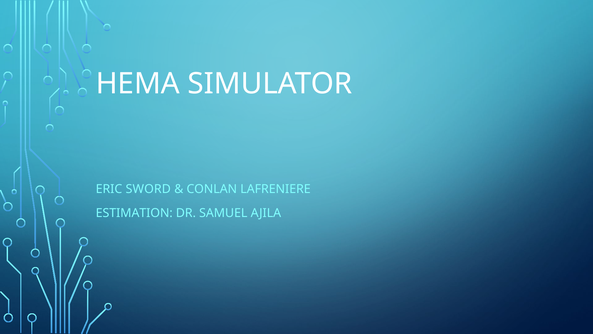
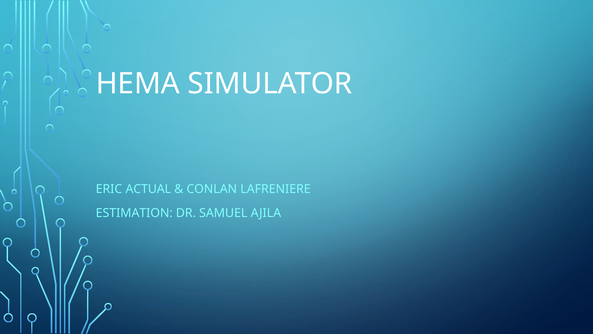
SWORD: SWORD -> ACTUAL (148, 189)
